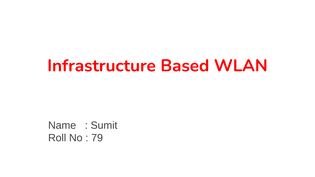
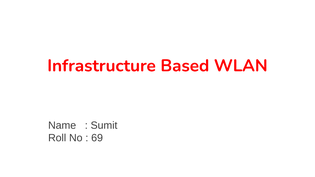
79: 79 -> 69 (97, 138)
